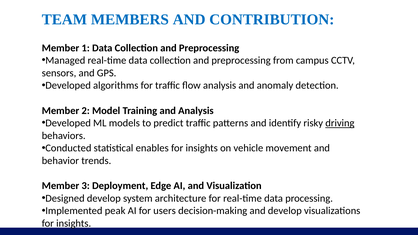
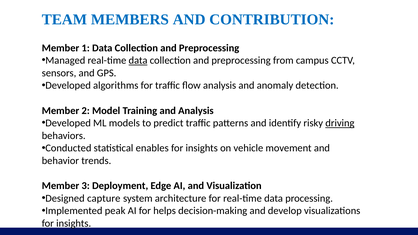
data underline: none -> present (138, 60)
Designed develop: develop -> capture (104, 198)
users: users -> helps (165, 211)
